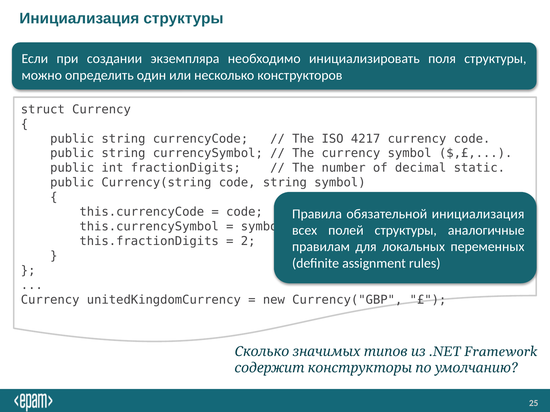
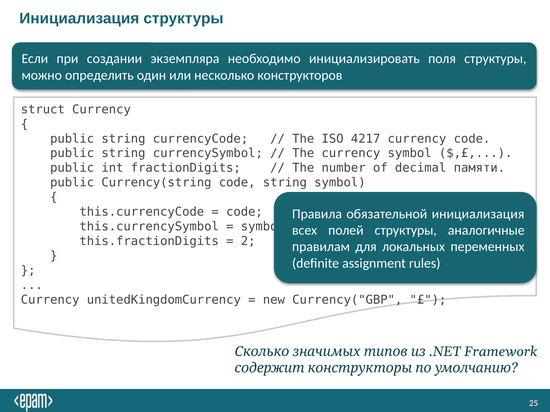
static: static -> памяти (479, 168)
